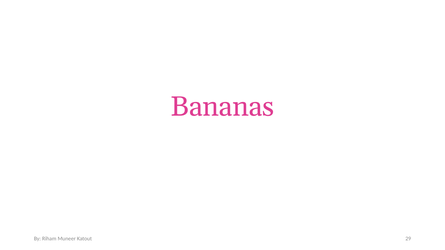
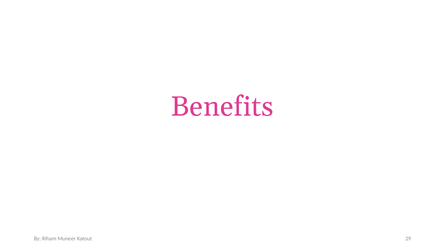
Bananas: Bananas -> Benefits (222, 107)
